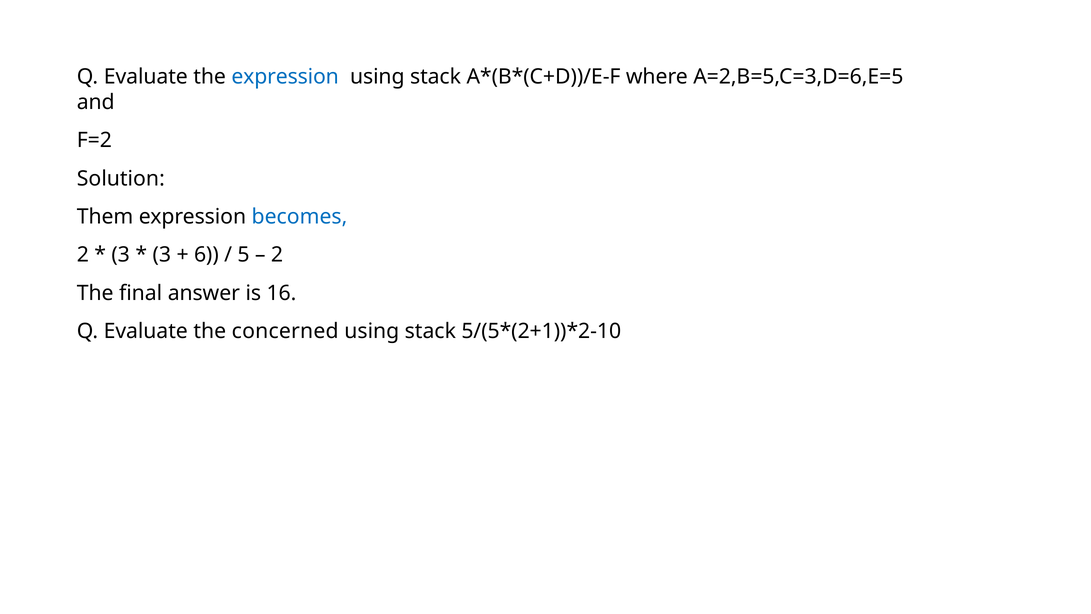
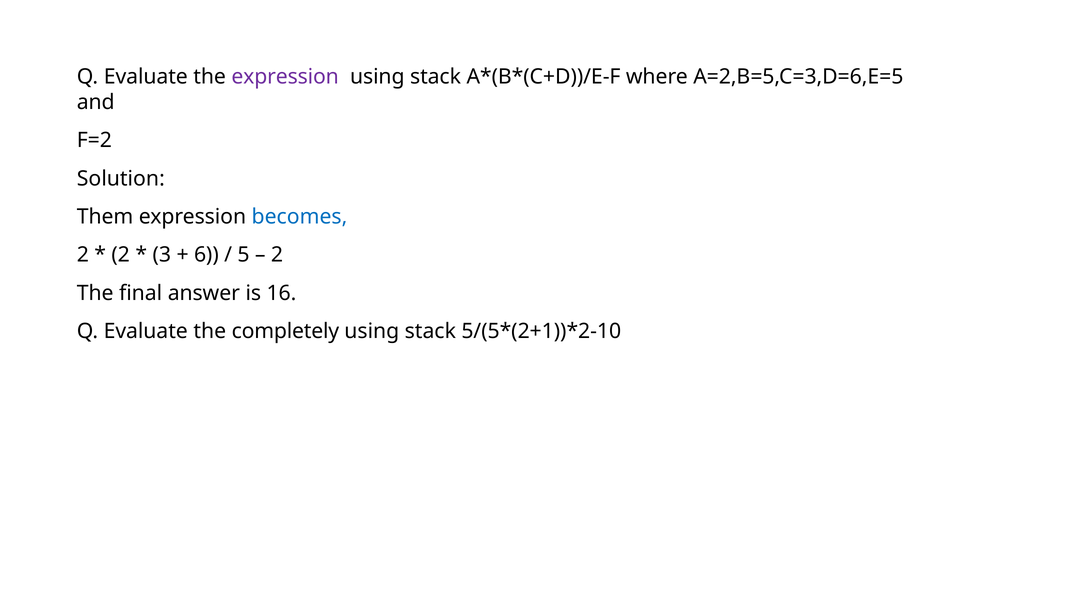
expression colour: blue -> purple (285, 77)
3: 3 -> 2 (121, 255)
concerned: concerned -> completely (285, 331)
